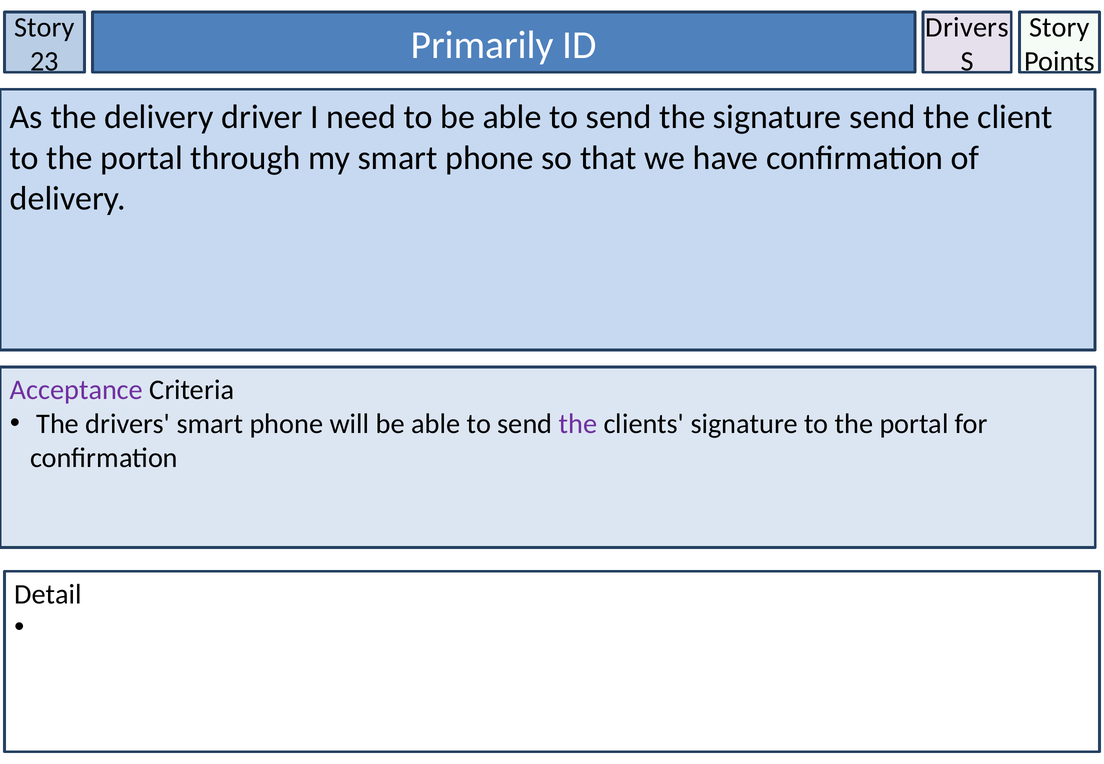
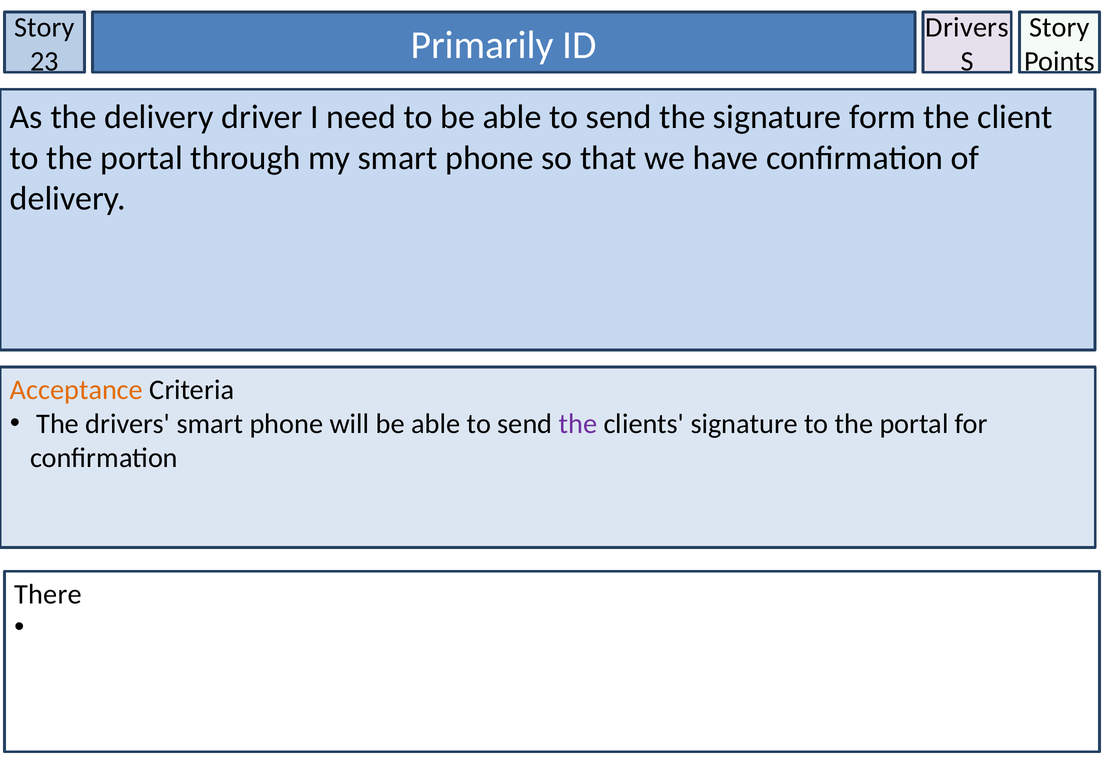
signature send: send -> form (882, 117)
Acceptance colour: purple -> orange (76, 390)
Detail: Detail -> There (48, 595)
